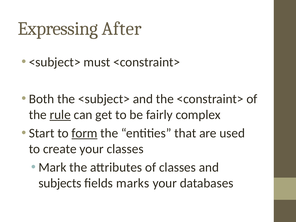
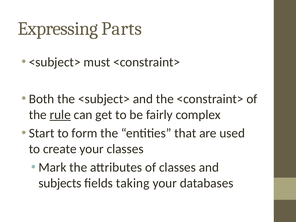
After: After -> Parts (122, 29)
form underline: present -> none (85, 133)
marks: marks -> taking (133, 183)
